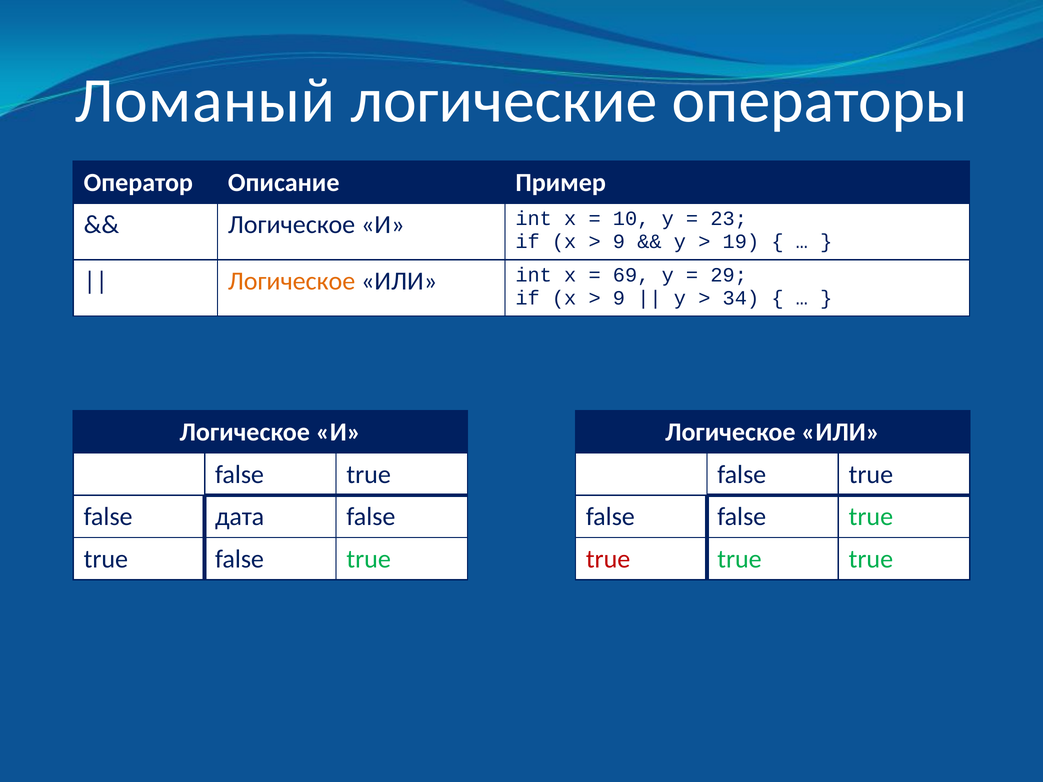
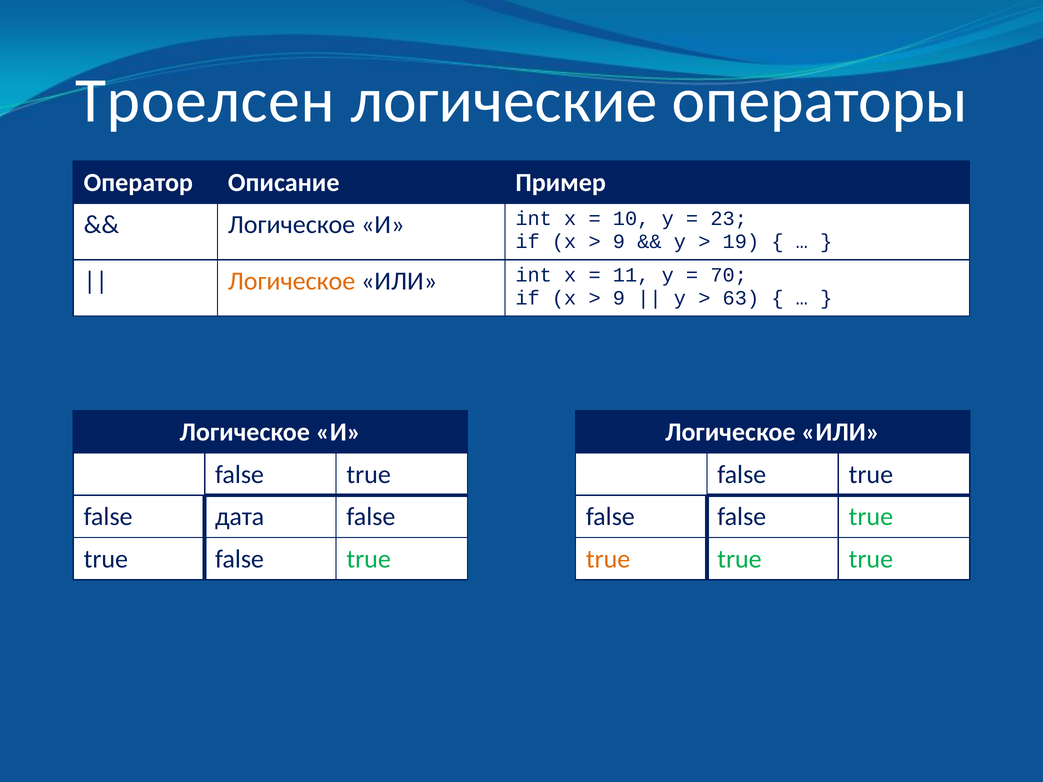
Ломаный: Ломаный -> Троелсен (205, 101)
69: 69 -> 11 (631, 275)
29: 29 -> 70 (729, 275)
34: 34 -> 63 (741, 298)
true colour: red -> orange (608, 559)
